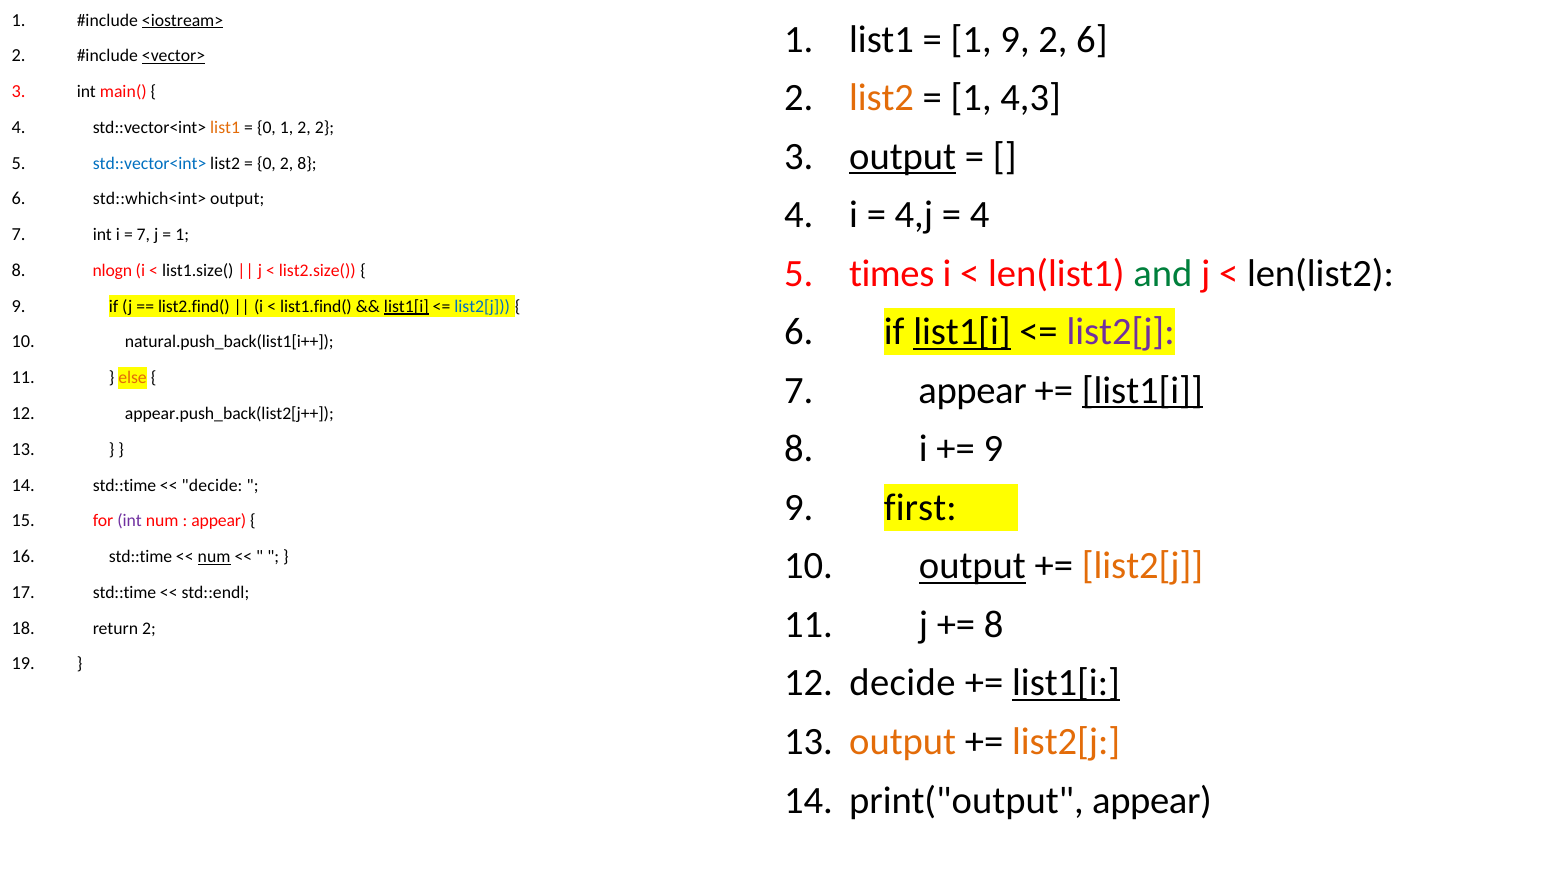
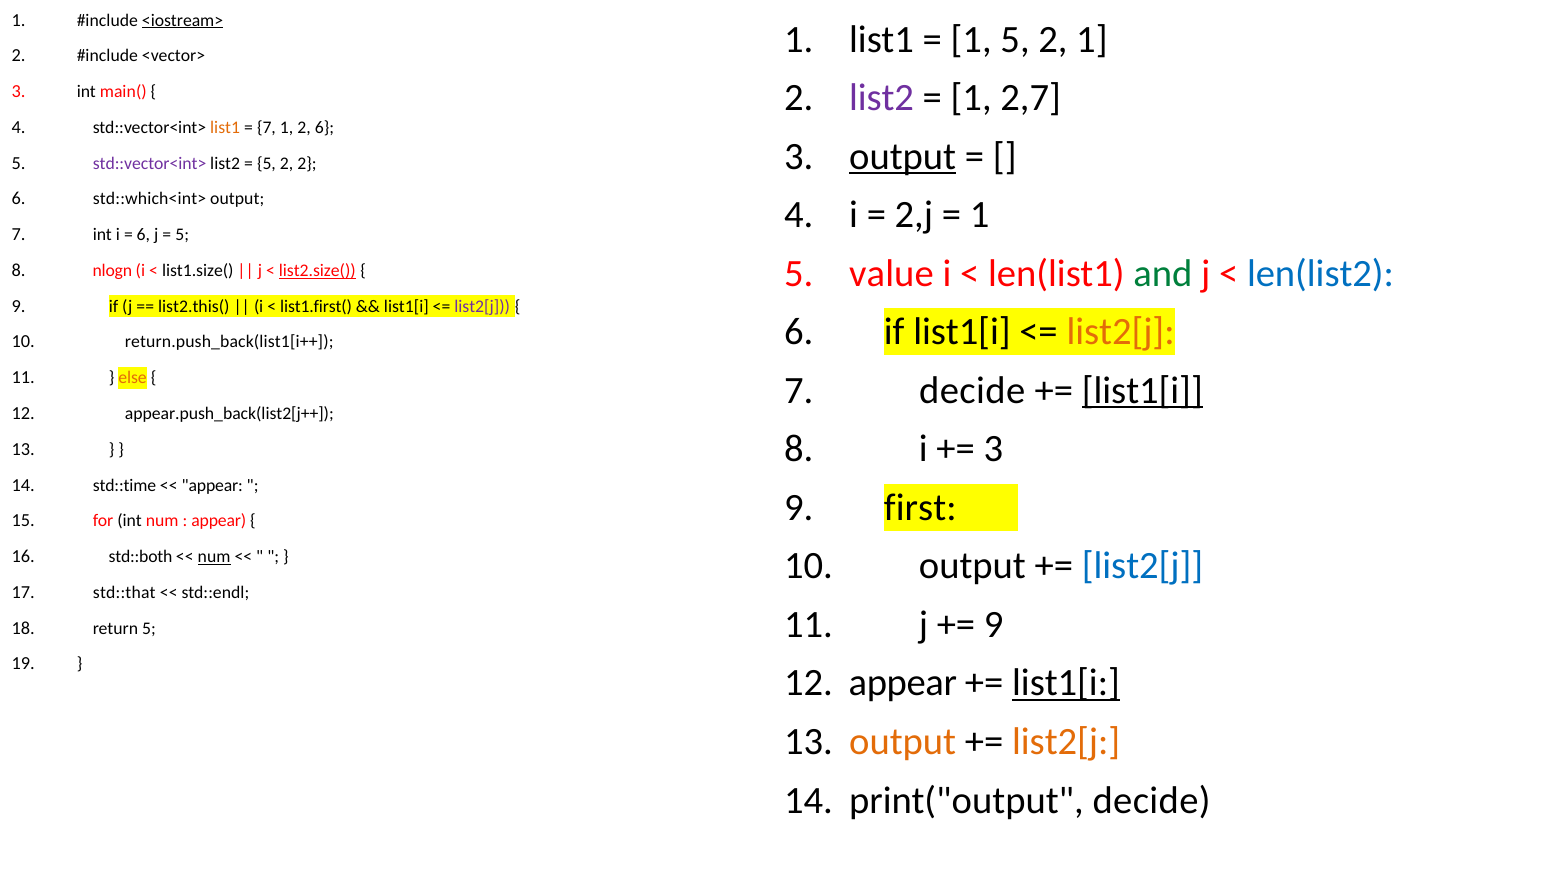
9: 9 -> 5 (1015, 39)
2 6: 6 -> 1 (1092, 39)
<vector> underline: present -> none (174, 56)
list2 colour: orange -> purple (882, 98)
4,3: 4,3 -> 2,7 (1031, 98)
0: 0 -> 7 (266, 128)
1 2 2: 2 -> 6 (324, 128)
std::vector<int> colour: blue -> purple (150, 163)
0: 0 -> 5 (266, 163)
2 8: 8 -> 2 (307, 163)
4,j: 4,j -> 2,j (914, 215)
4: 4 -> 1 (980, 215)
7: 7 -> 6 (143, 235)
1: 1 -> 5 (182, 235)
times: times -> value (891, 274)
len(list2 colour: black -> blue (1320, 274)
list2.size( underline: none -> present (317, 271)
list2.find(: list2.find( -> list2.this( (194, 306)
list1.find(: list1.find( -> list1.first( (316, 306)
list1[i underline: present -> none (406, 306)
list2[j colour: blue -> purple (482, 306)
list1[i underline: present -> none (962, 332)
list2[j colour: purple -> orange (1121, 332)
natural.push_back(list1[i++: natural.push_back(list1[i++ -> return.push_back(list1[i++ (229, 342)
appear: appear -> decide (972, 391)
9: 9 -> 3 (993, 449)
decide: decide -> appear (212, 485)
int colour: purple -> black (130, 521)
std::time: std::time -> std::both (141, 557)
output underline: present -> none (972, 566)
list2[j colour: orange -> blue (1143, 566)
std::time: std::time -> std::that (124, 593)
8: 8 -> 9 (994, 625)
return 2: 2 -> 5 (149, 628)
decide: decide -> appear (903, 683)
print("output appear: appear -> decide (1152, 800)
